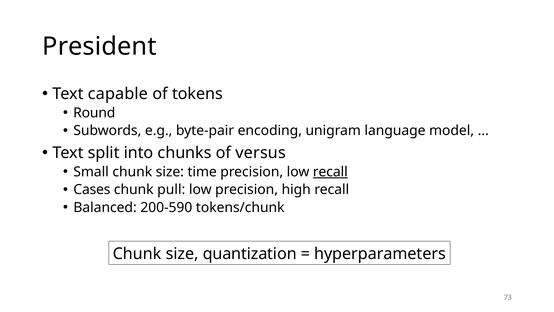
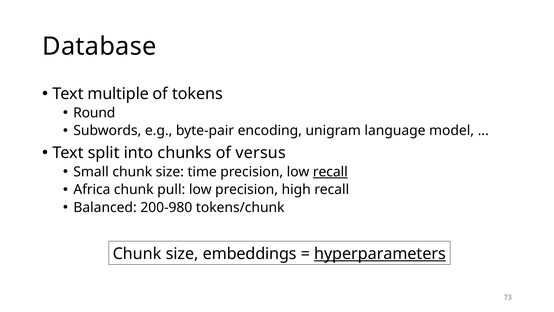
President: President -> Database (99, 47)
capable: capable -> multiple (118, 94)
Cases: Cases -> Africa (92, 189)
200-590: 200-590 -> 200-980 (166, 207)
quantization: quantization -> embeddings (250, 254)
hyperparameters underline: none -> present (380, 254)
